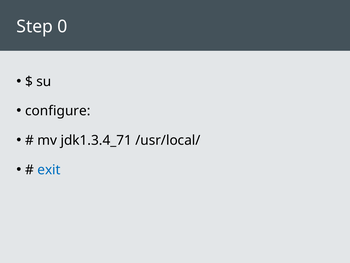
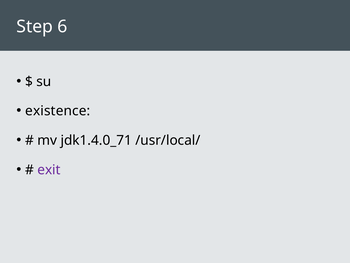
0: 0 -> 6 (62, 27)
configure: configure -> existence (58, 111)
jdk1.3.4_71: jdk1.3.4_71 -> jdk1.4.0_71 (96, 140)
exit colour: blue -> purple (49, 170)
